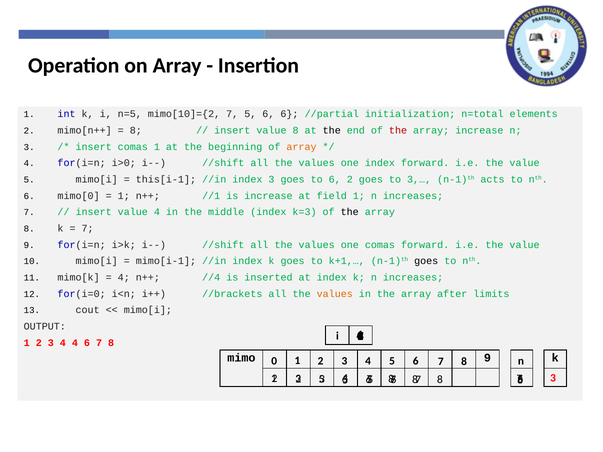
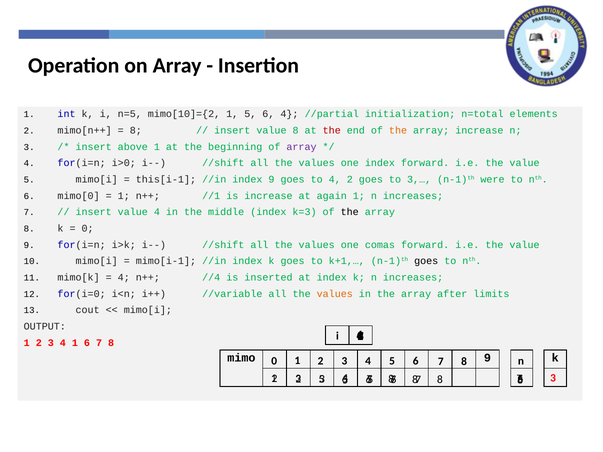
mimo[10]={2 7: 7 -> 1 (232, 114)
6 6: 6 -> 4 (289, 114)
the colour: black -> red (332, 131)
the colour: red -> orange (398, 131)
insert comas: comas -> above (133, 147)
array colour: orange -> purple (302, 147)
index 3: 3 -> 9 (271, 180)
to 6: 6 -> 4 (335, 180)
acts: acts -> were (493, 180)
field: field -> again (332, 196)
7: 7 -> 0 (88, 229)
//brackets: //brackets -> //variable (232, 294)
4 4: 4 -> 1 (75, 343)
